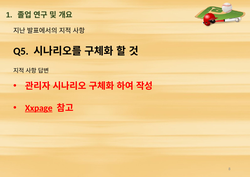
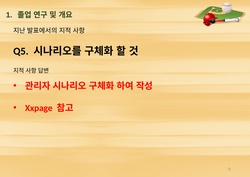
Xxpage underline: present -> none (39, 108)
